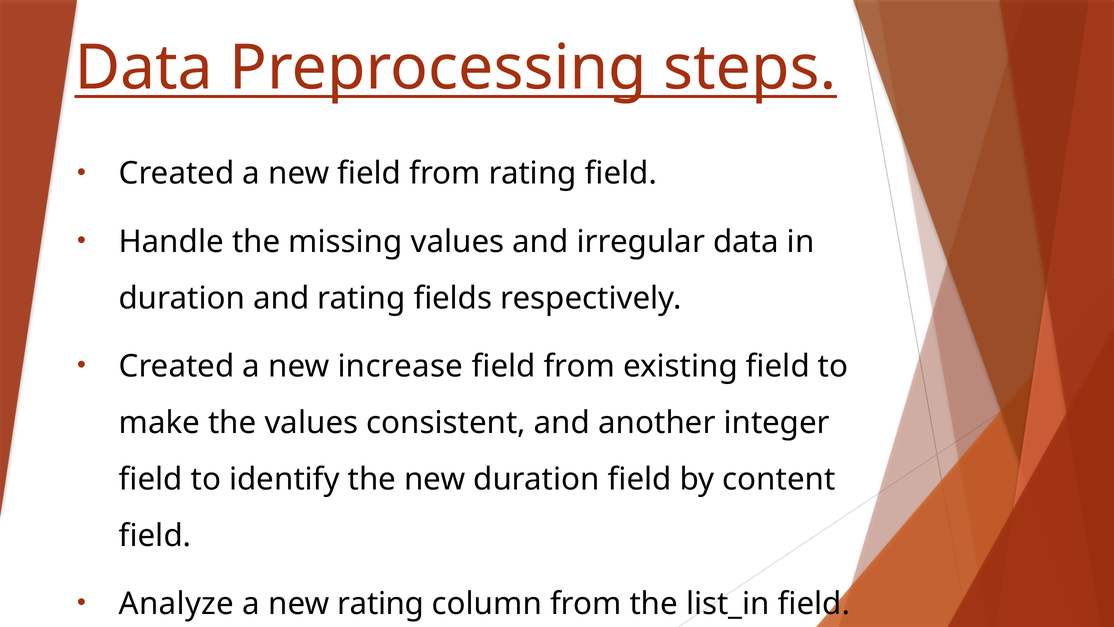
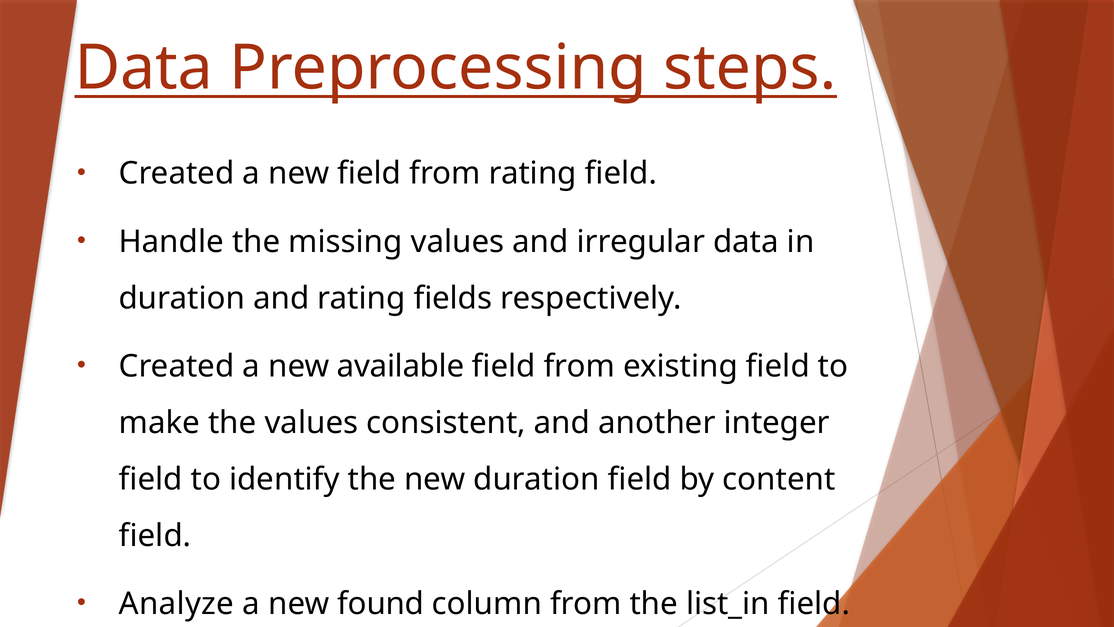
increase: increase -> available (401, 366)
new rating: rating -> found (381, 603)
